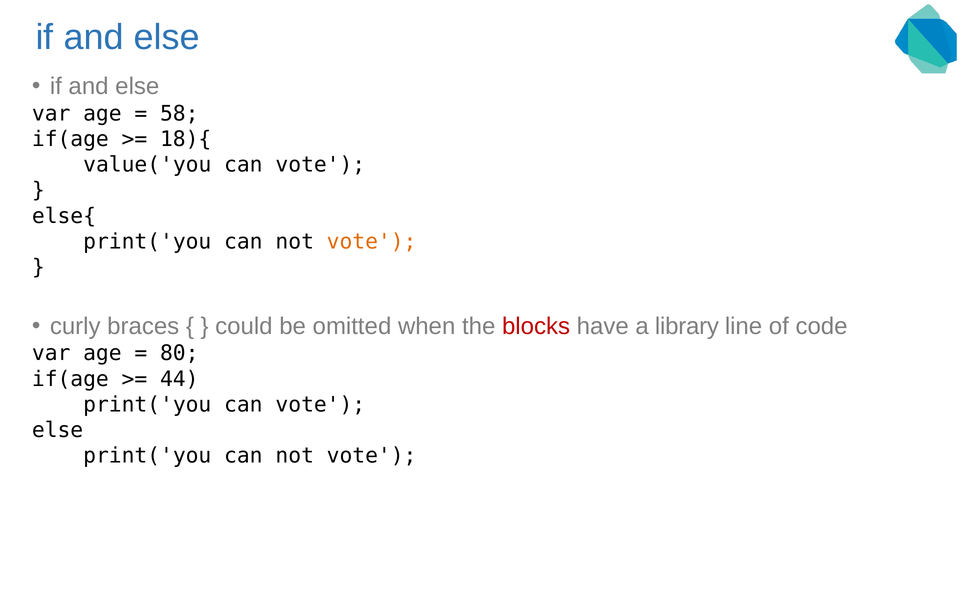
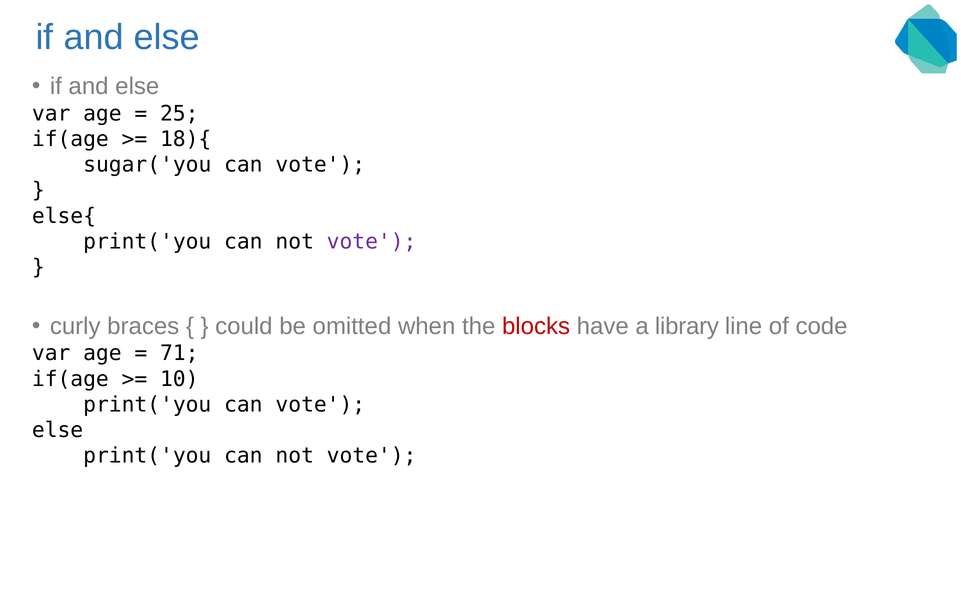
58: 58 -> 25 (179, 113)
value('you: value('you -> sugar('you (147, 165)
vote colour: orange -> purple (372, 241)
80: 80 -> 71 (179, 353)
44: 44 -> 10 (179, 379)
